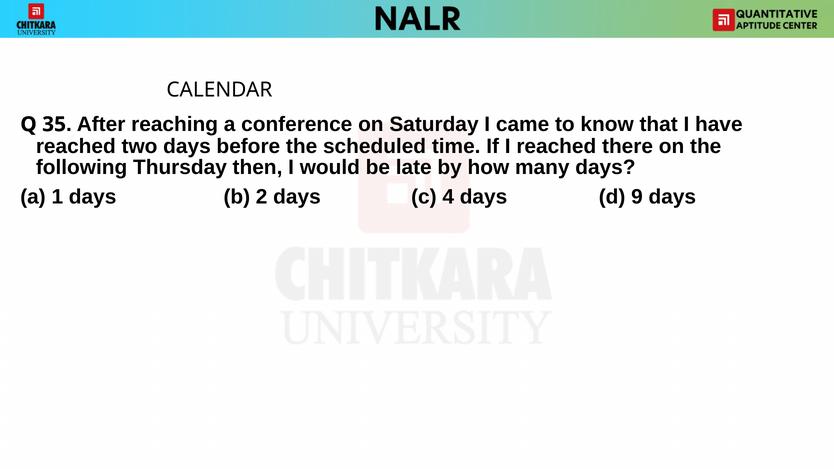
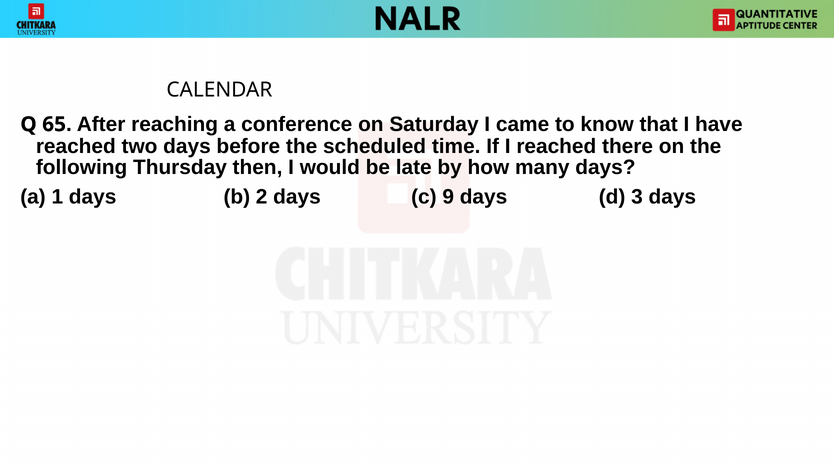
35: 35 -> 65 (54, 124)
4: 4 -> 9 (448, 197)
9: 9 -> 3 (637, 197)
